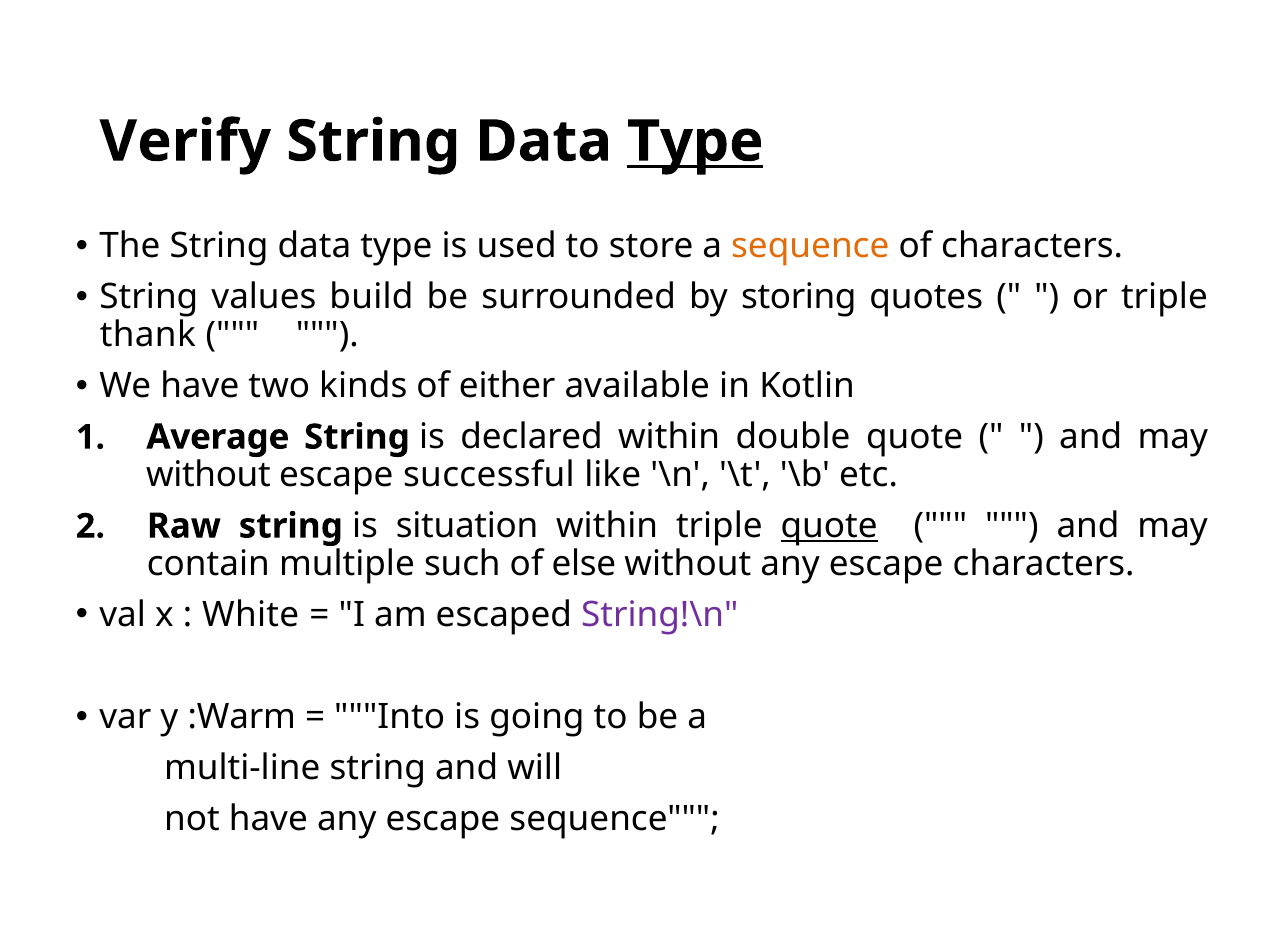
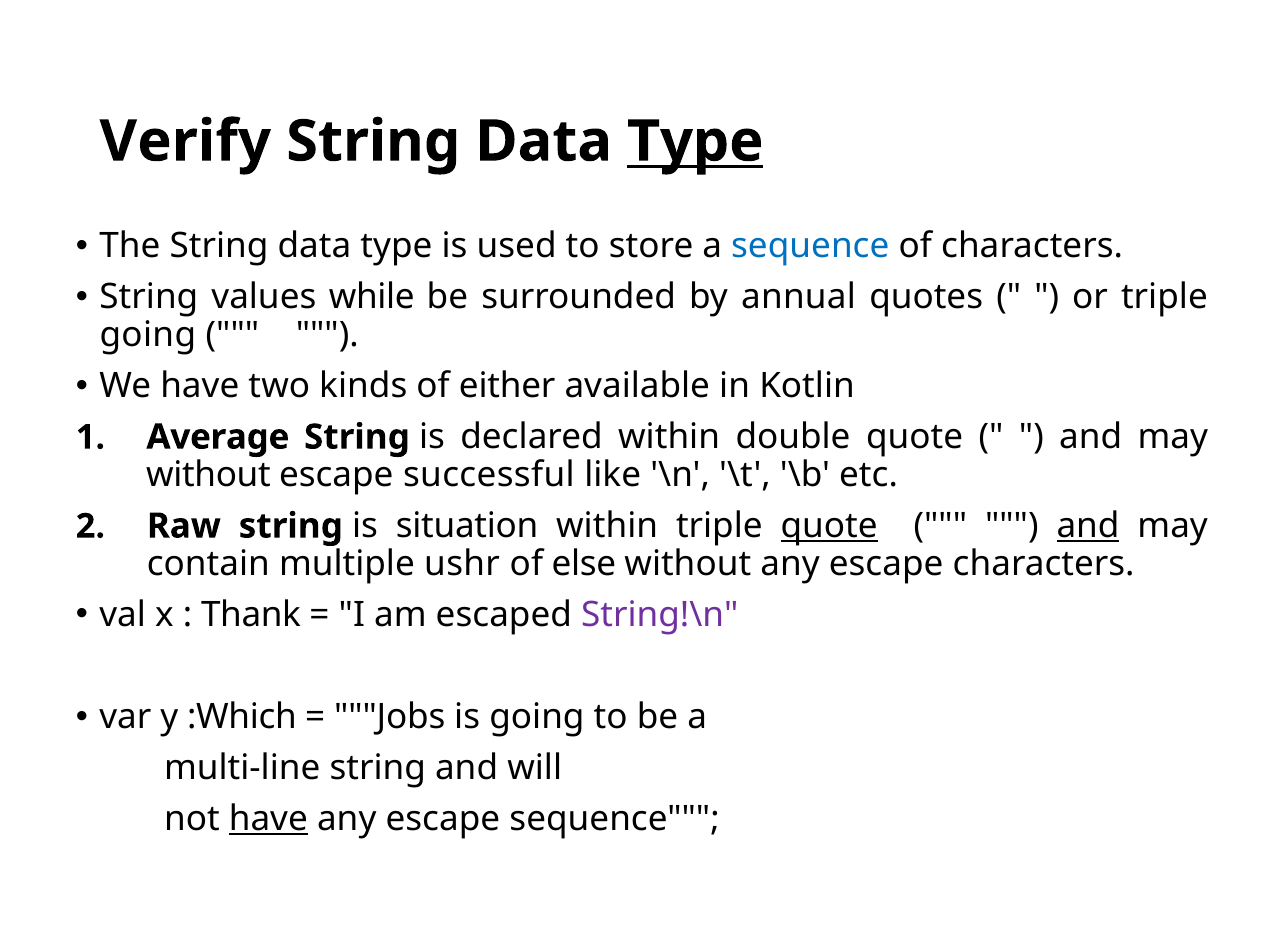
sequence colour: orange -> blue (810, 246)
build: build -> while (372, 297)
storing: storing -> annual (799, 297)
thank: thank -> going (148, 335)
and underline: none -> present (1088, 526)
such: such -> ushr (462, 564)
White: White -> Thank (251, 615)
:Warm: :Warm -> :Which (242, 717)
Into: Into -> Jobs (390, 717)
have underline: none -> present (268, 819)
